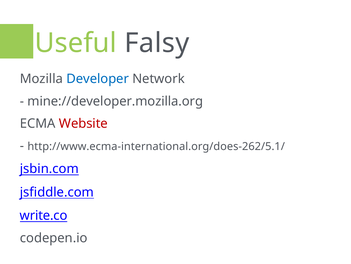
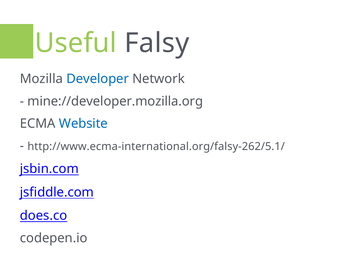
Website colour: red -> blue (83, 123)
http://www.ecma-international.org/does-262/5.1/: http://www.ecma-international.org/does-262/5.1/ -> http://www.ecma-international.org/falsy-262/5.1/ (156, 146)
write.co: write.co -> does.co (44, 215)
